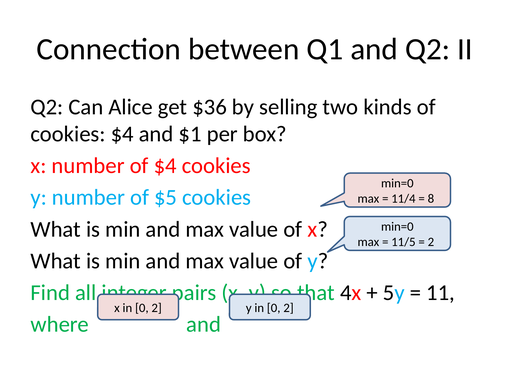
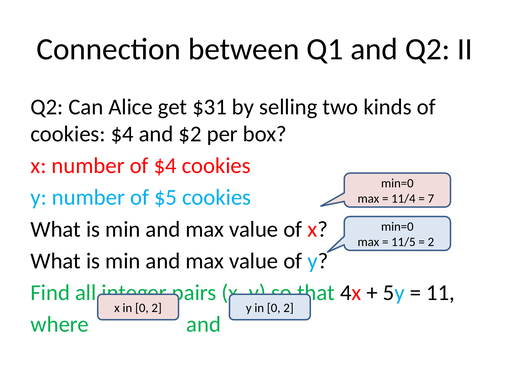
$36: $36 -> $31 (210, 107)
$1: $1 -> $2 (190, 134)
8: 8 -> 7 (431, 199)
